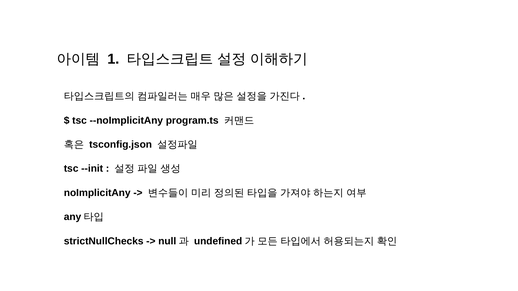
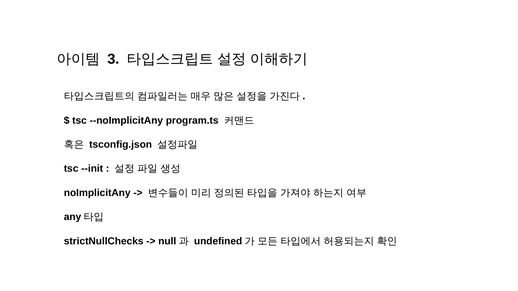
1: 1 -> 3 (113, 59)
